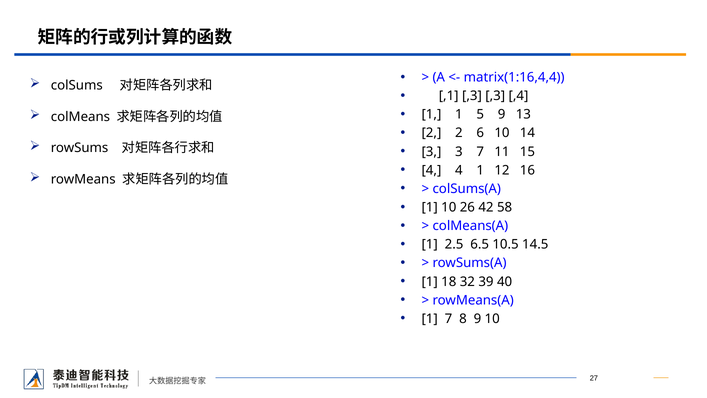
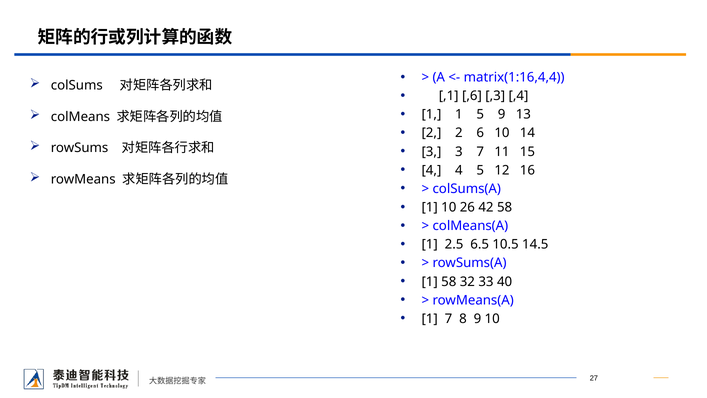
,1 ,3: ,3 -> ,6 (472, 96)
4 1: 1 -> 5 (480, 170)
1 18: 18 -> 58 (449, 281)
39: 39 -> 33 (486, 281)
